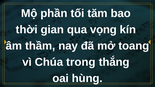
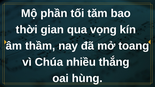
trong: trong -> nhiều (81, 62)
